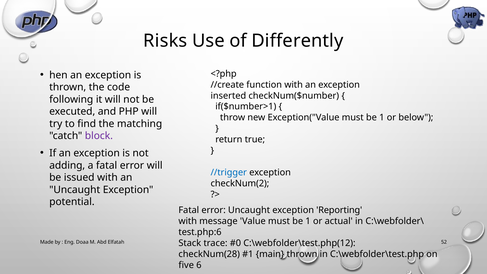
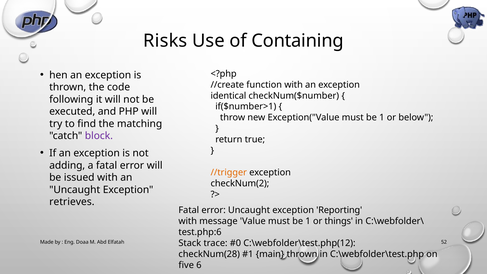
Differently: Differently -> Containing (298, 41)
inserted: inserted -> identical (228, 96)
//trigger colour: blue -> orange (229, 172)
potential: potential -> retrieves (72, 202)
actual: actual -> things (339, 221)
